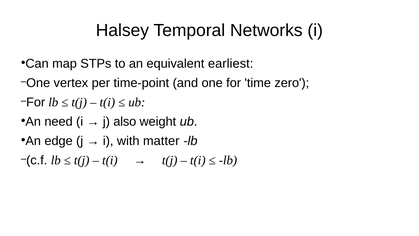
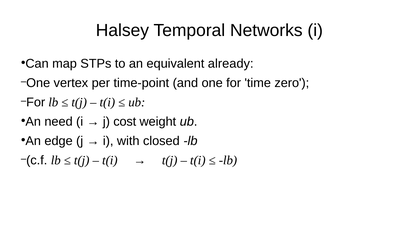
earliest: earliest -> already (231, 64)
also: also -> cost (125, 121)
matter: matter -> closed (161, 141)
